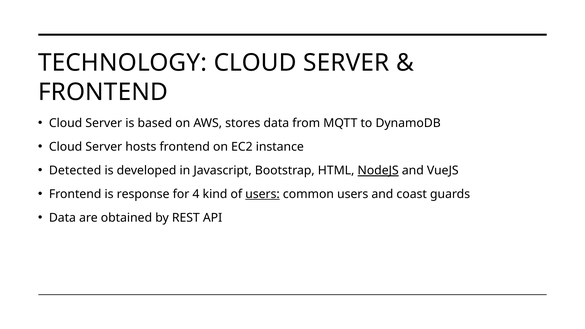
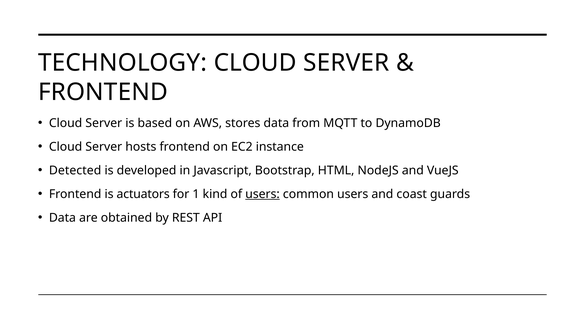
NodeJS underline: present -> none (378, 171)
response: response -> actuators (143, 194)
4: 4 -> 1 (196, 194)
